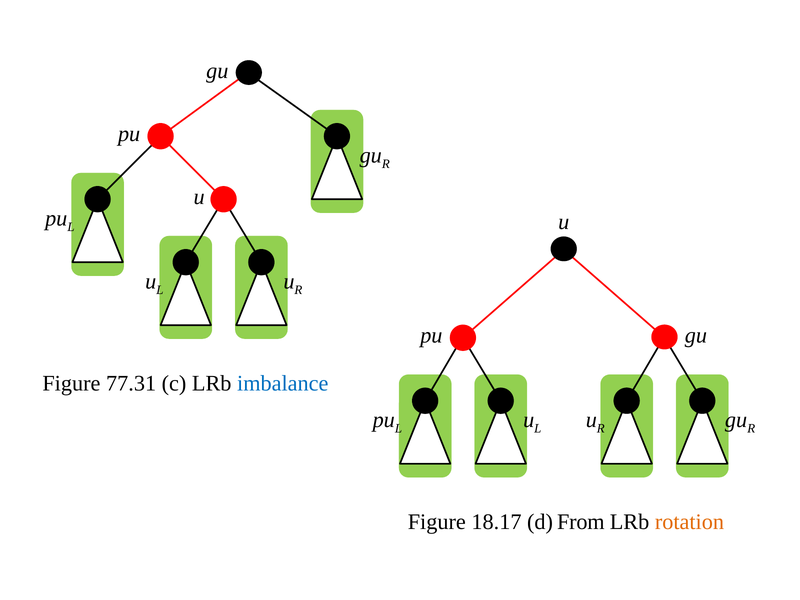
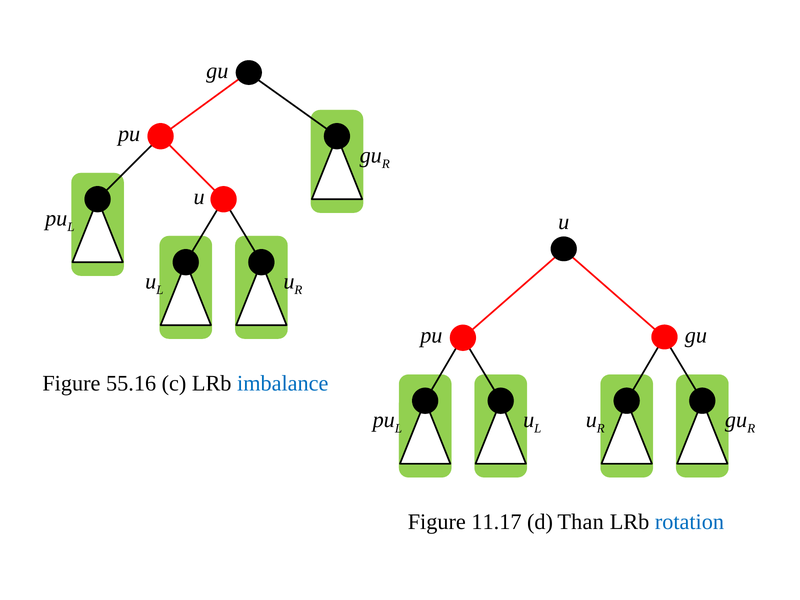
77.31: 77.31 -> 55.16 (131, 383)
18.17: 18.17 -> 11.17 (496, 522)
From: From -> Than (581, 522)
rotation colour: orange -> blue (689, 522)
